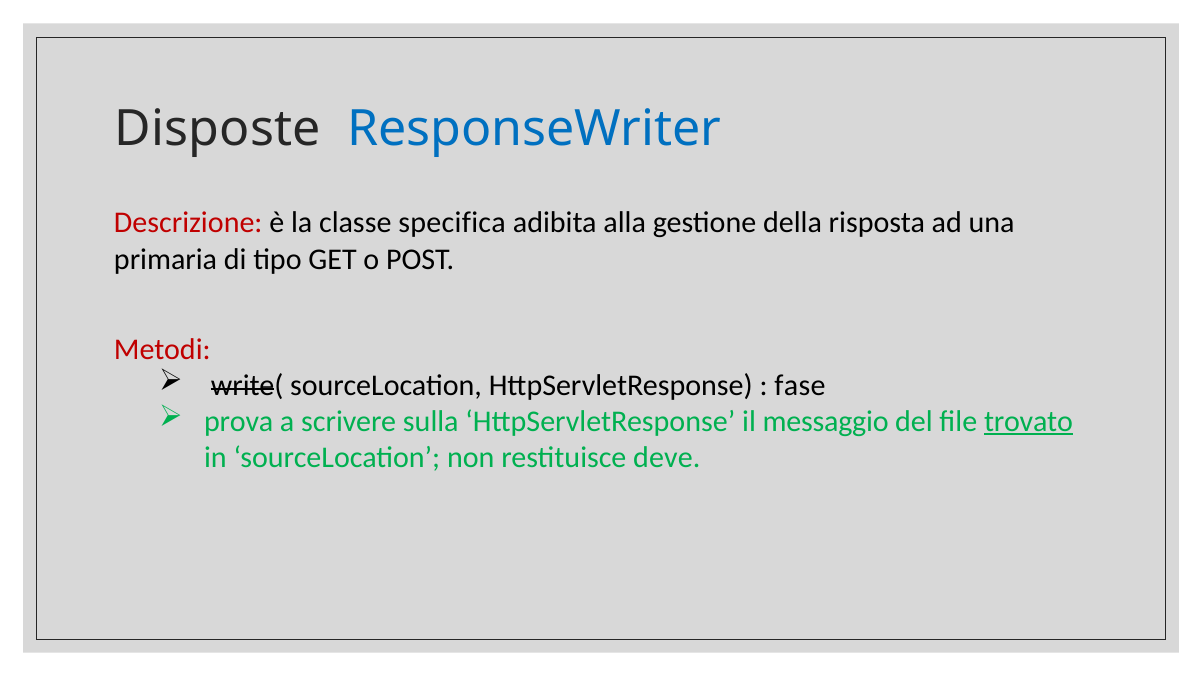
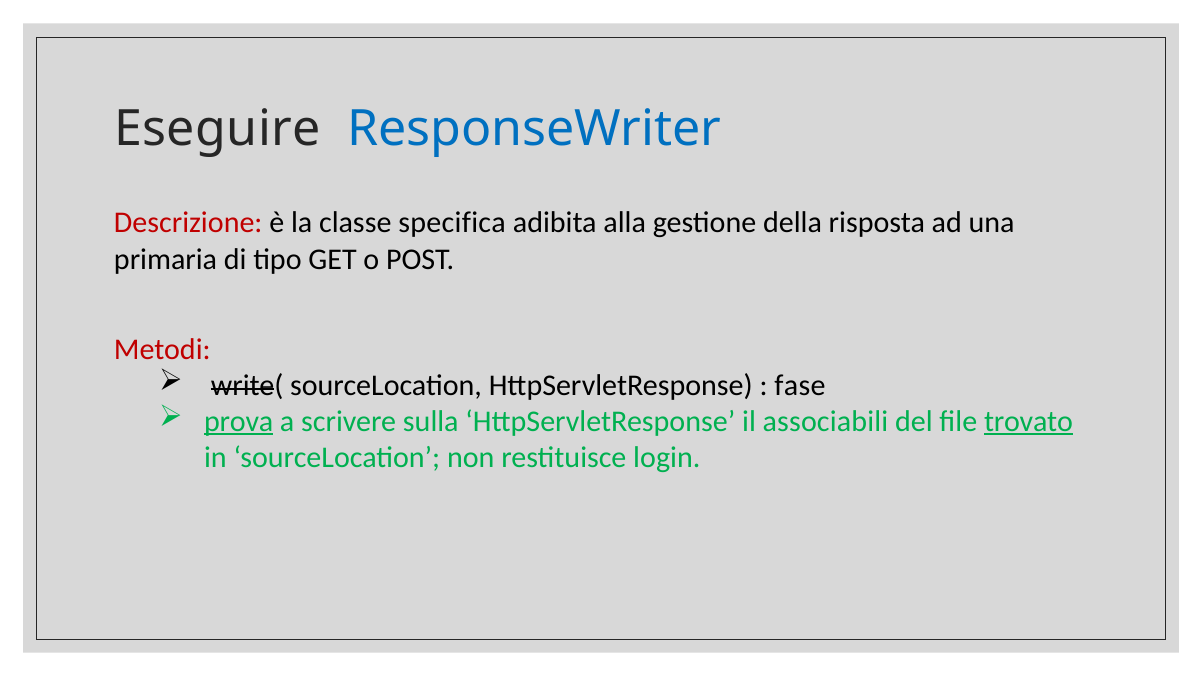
Disposte: Disposte -> Eseguire (218, 129)
prova underline: none -> present (239, 421)
messaggio: messaggio -> associabili (825, 421)
deve: deve -> login (667, 458)
